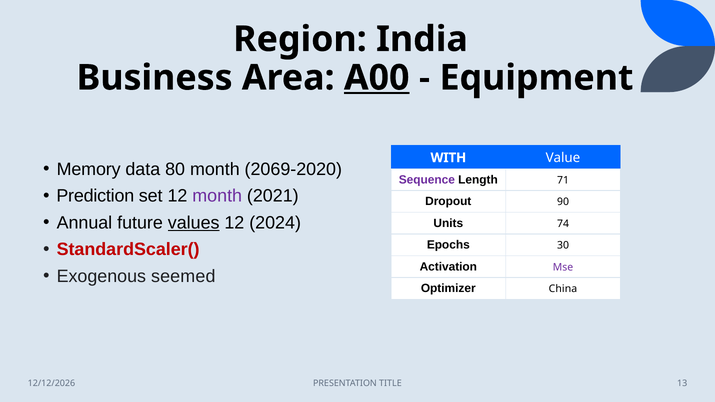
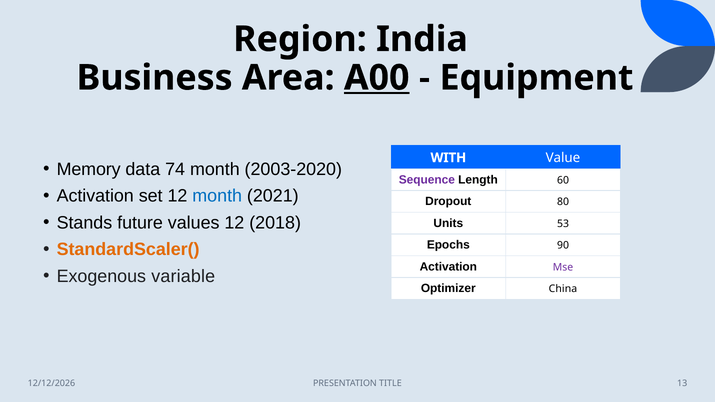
80: 80 -> 74 (175, 169)
2069-2020: 2069-2020 -> 2003-2020 (293, 169)
71: 71 -> 60 (563, 180)
Prediction: Prediction -> Activation (95, 196)
month colour: purple -> blue (217, 196)
90: 90 -> 80 (563, 202)
Annual: Annual -> Stands (84, 223)
values underline: present -> none (194, 223)
2024: 2024 -> 2018 (275, 223)
74: 74 -> 53 (563, 224)
30: 30 -> 90 (563, 246)
StandardScaler( colour: red -> orange (128, 250)
seemed: seemed -> variable (183, 276)
